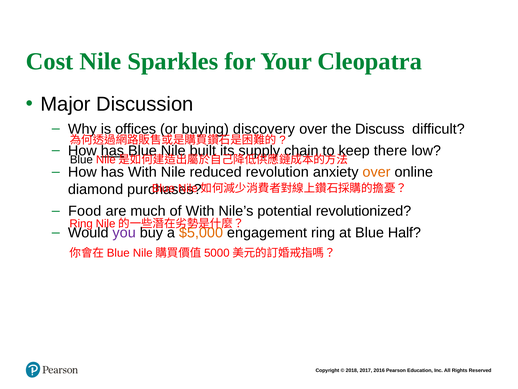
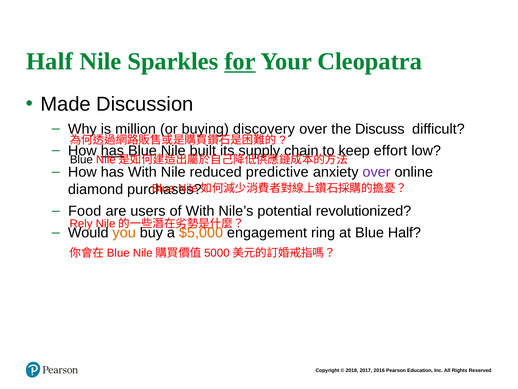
Cost: Cost -> Half (49, 61)
for underline: none -> present (240, 61)
Major: Major -> Made (66, 104)
offices: offices -> million (136, 129)
there: there -> effort (390, 150)
revolution: revolution -> predictive (277, 172)
over colour: orange -> purple (377, 172)
much: much -> users (148, 211)
Ring: Ring -> Rely (81, 223)
you colour: purple -> orange (124, 232)
